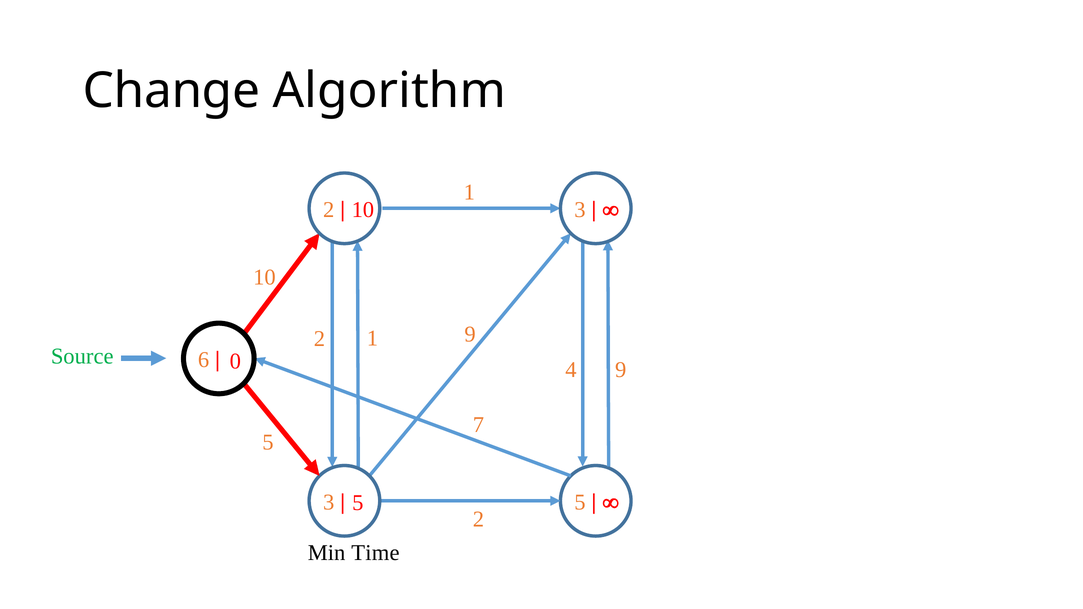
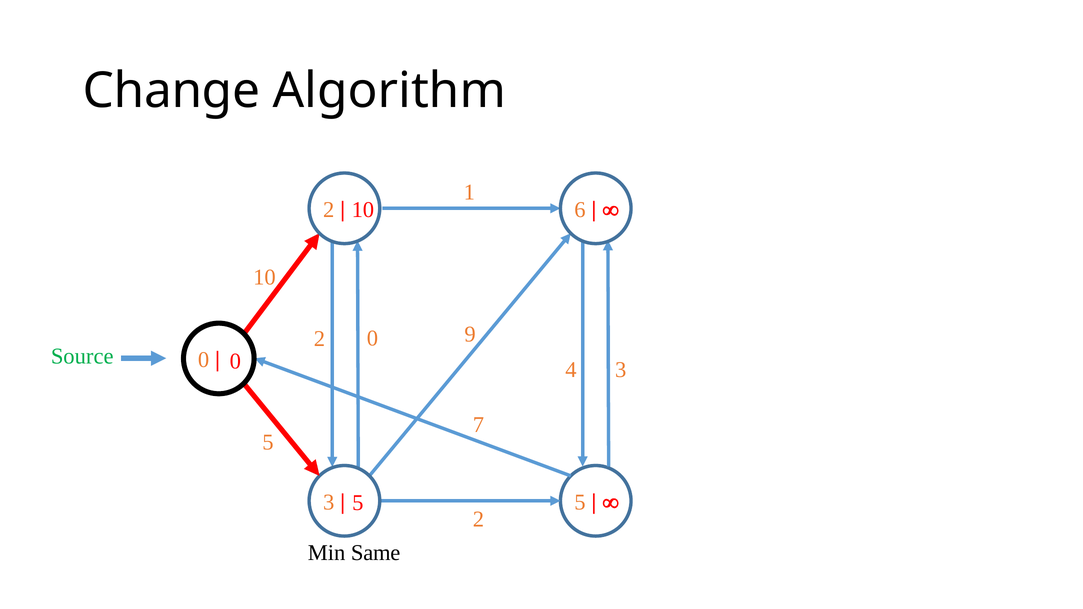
3: 3 -> 6 (580, 210)
2 1: 1 -> 0 (372, 338)
Source 6: 6 -> 0 (204, 360)
4 9: 9 -> 3 (621, 370)
Time: Time -> Same (376, 553)
